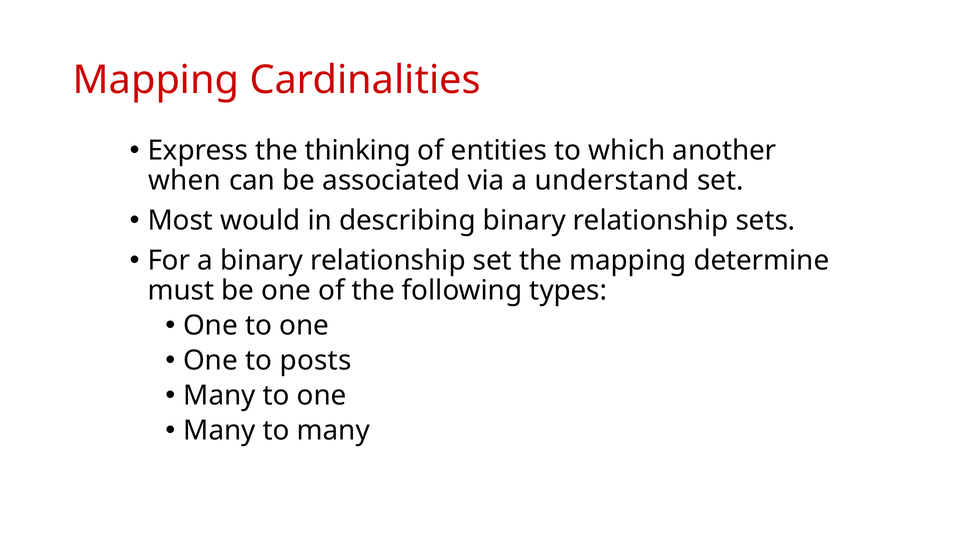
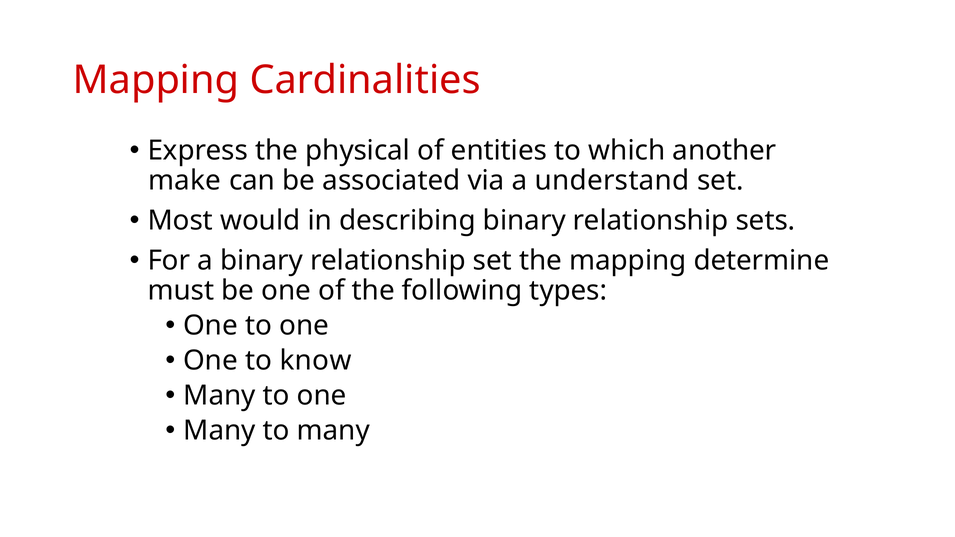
thinking: thinking -> physical (358, 151)
when: when -> make (185, 181)
posts: posts -> know (316, 361)
